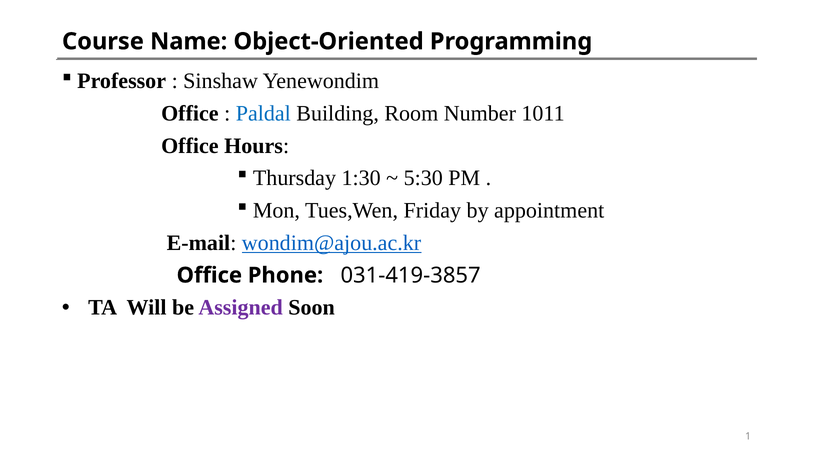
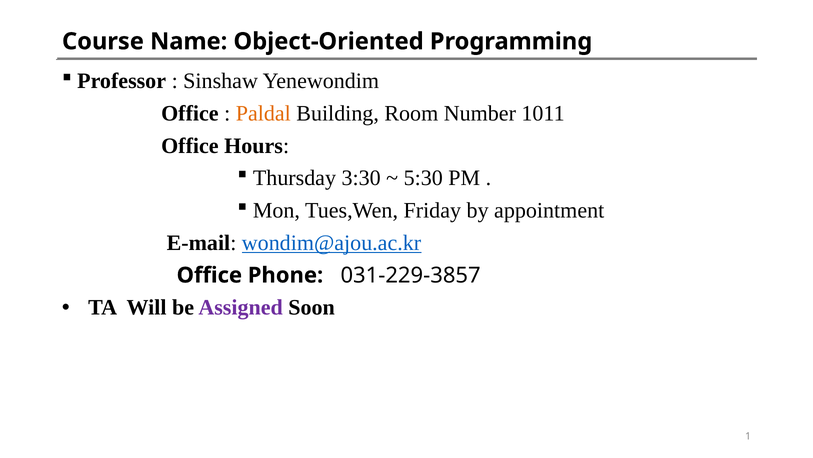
Paldal colour: blue -> orange (263, 113)
1:30: 1:30 -> 3:30 (361, 178)
031-419-3857: 031-419-3857 -> 031-229-3857 (411, 275)
